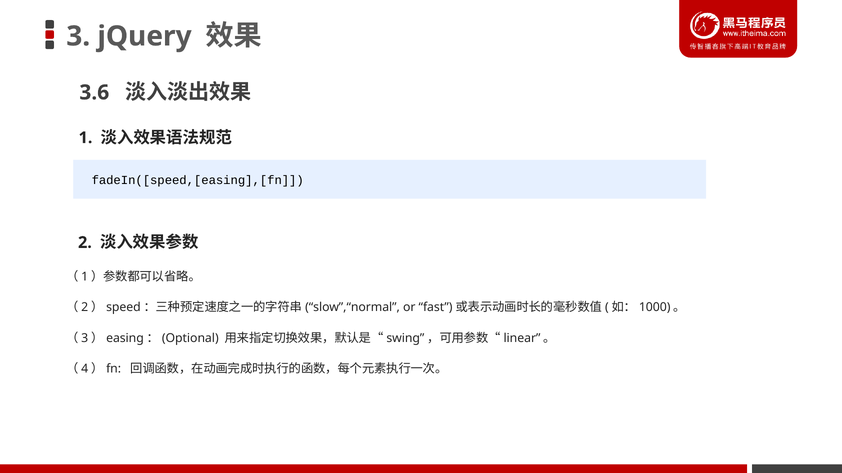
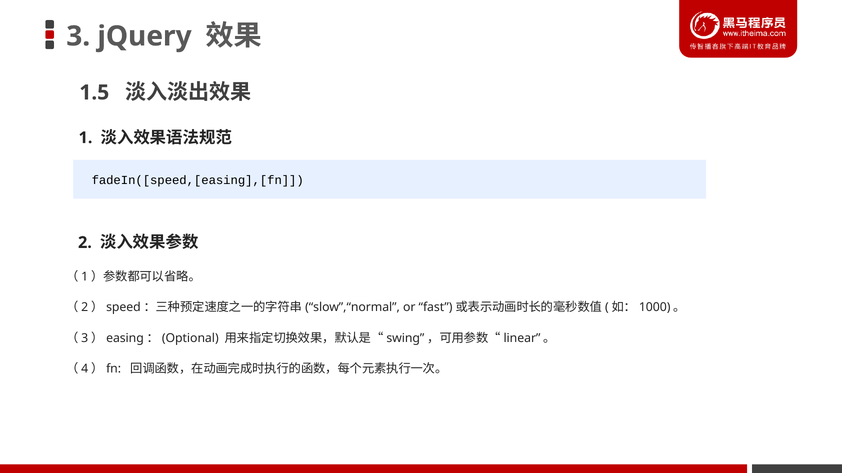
3.6: 3.6 -> 1.5 (94, 93)
